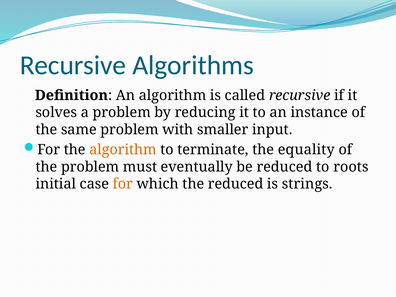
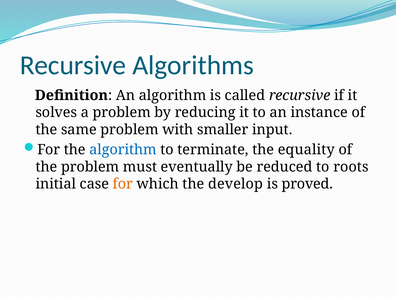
algorithm colour: orange -> blue (123, 150)
the reduced: reduced -> develop (236, 184)
strings: strings -> proved (307, 184)
